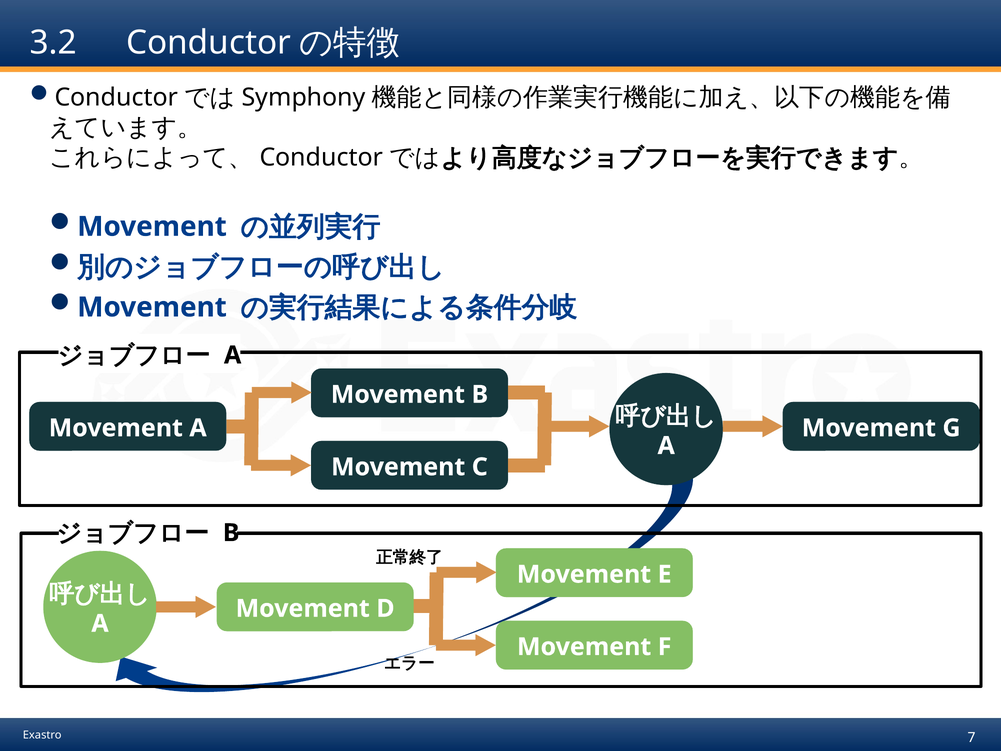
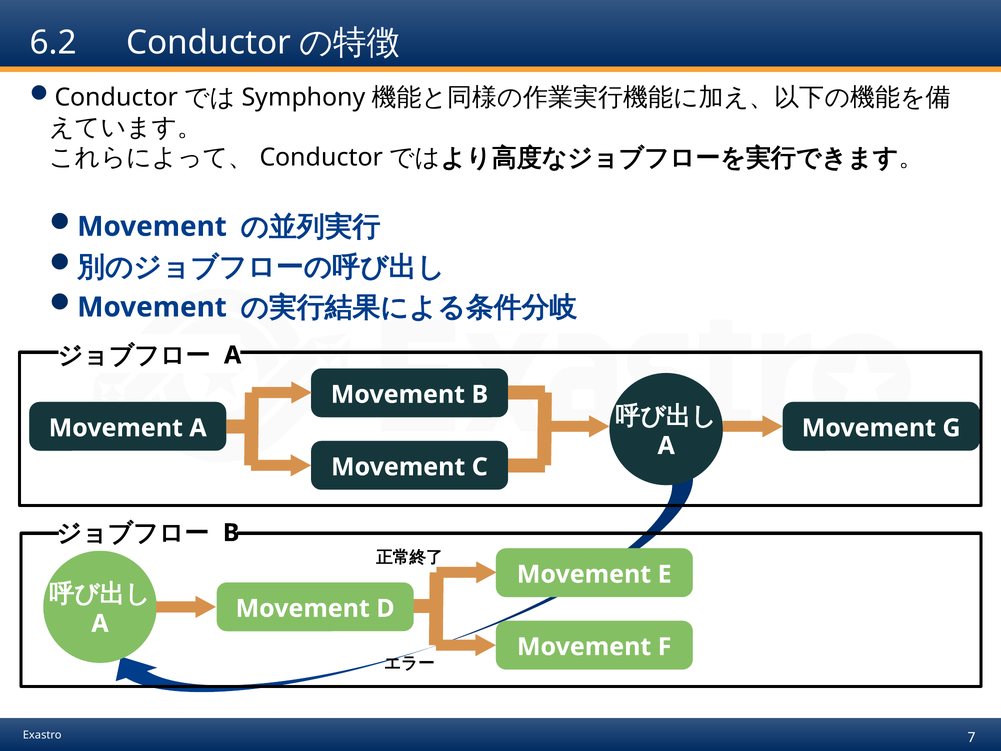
3.2: 3.2 -> 6.2 (53, 43)
